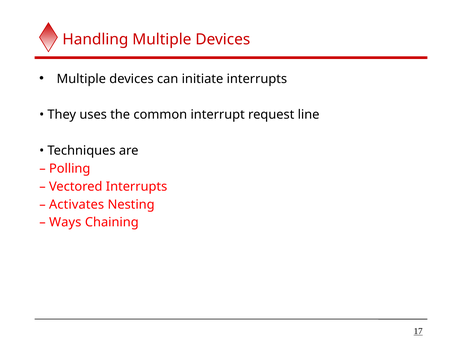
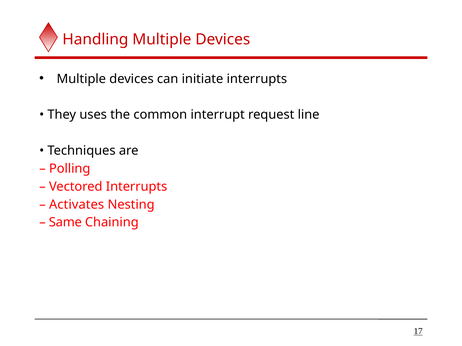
Ways: Ways -> Same (65, 223)
